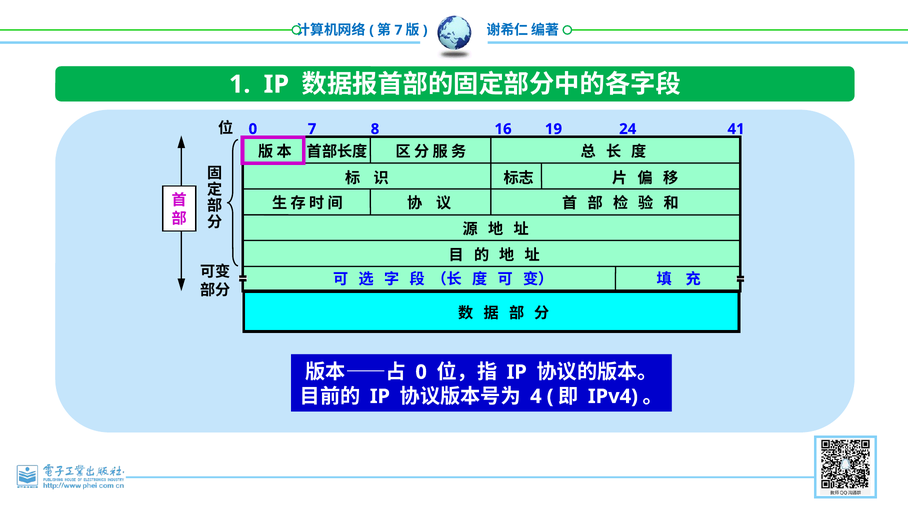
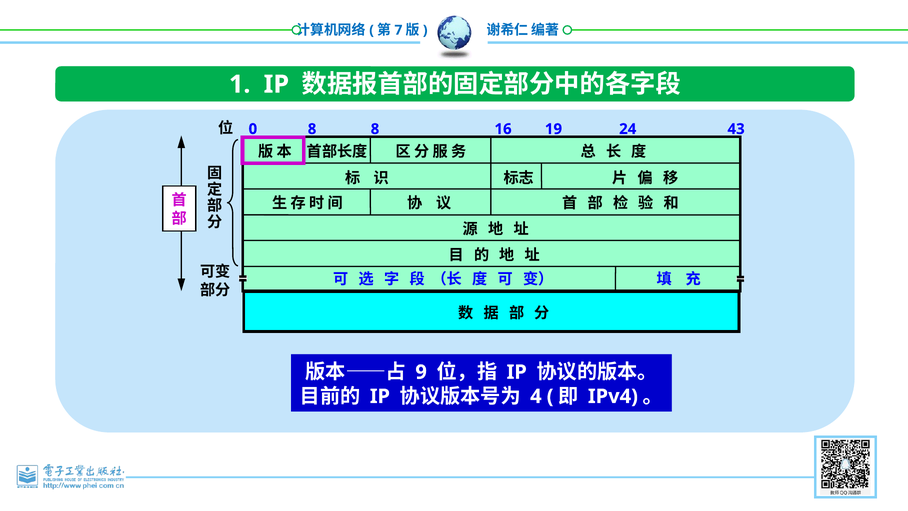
7: 7 -> 8 (312, 129)
41: 41 -> 43 (736, 129)
0: 0 -> 9 (421, 372)
